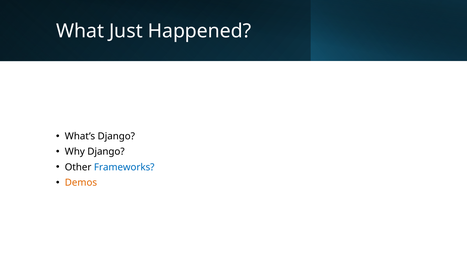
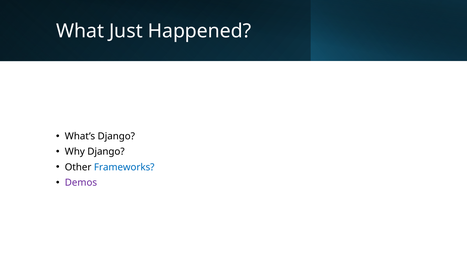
Demos colour: orange -> purple (81, 182)
